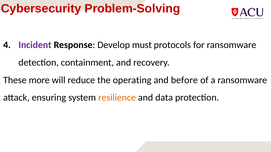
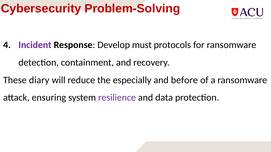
more: more -> diary (39, 80)
operating: operating -> especially (132, 80)
resilience colour: orange -> purple (117, 98)
